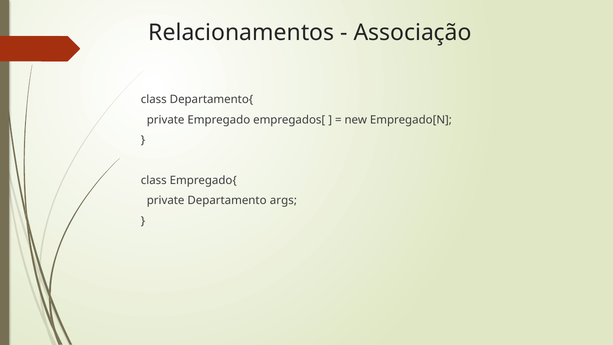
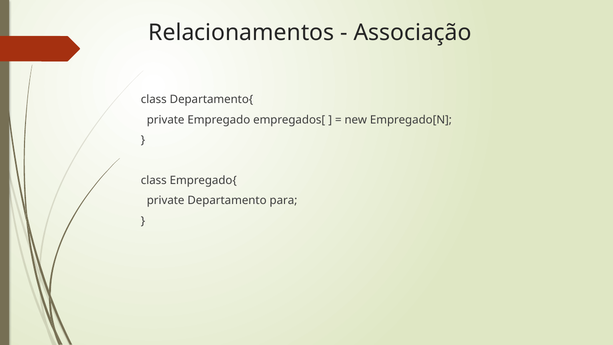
args: args -> para (283, 200)
